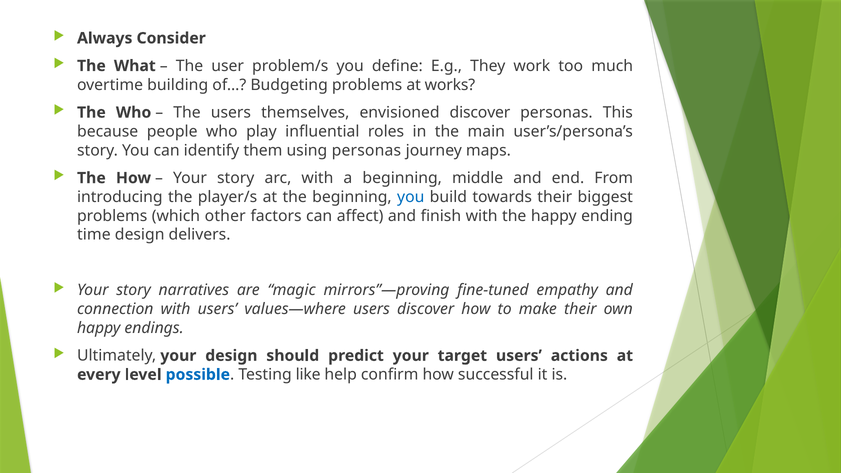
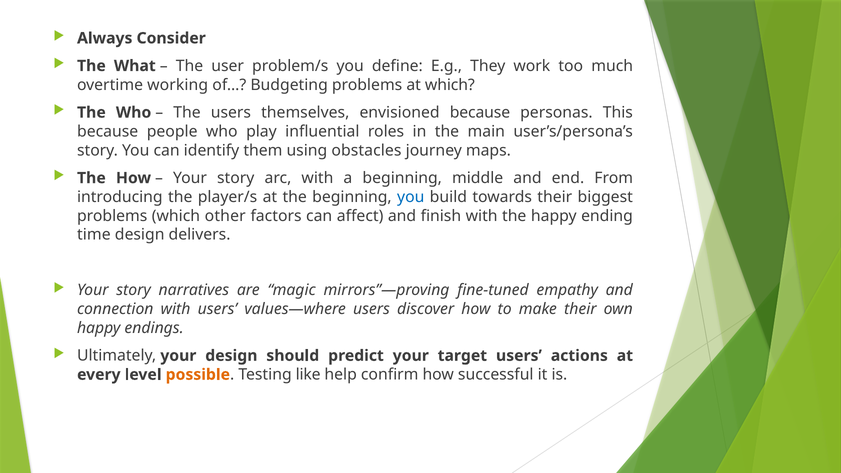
building: building -> working (178, 85)
at works: works -> which (450, 85)
envisioned discover: discover -> because (480, 113)
using personas: personas -> obstacles (366, 150)
possible colour: blue -> orange (198, 375)
